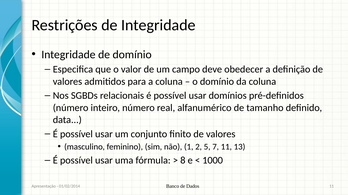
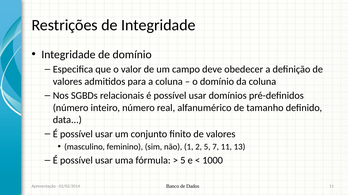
8: 8 -> 5 (183, 161)
